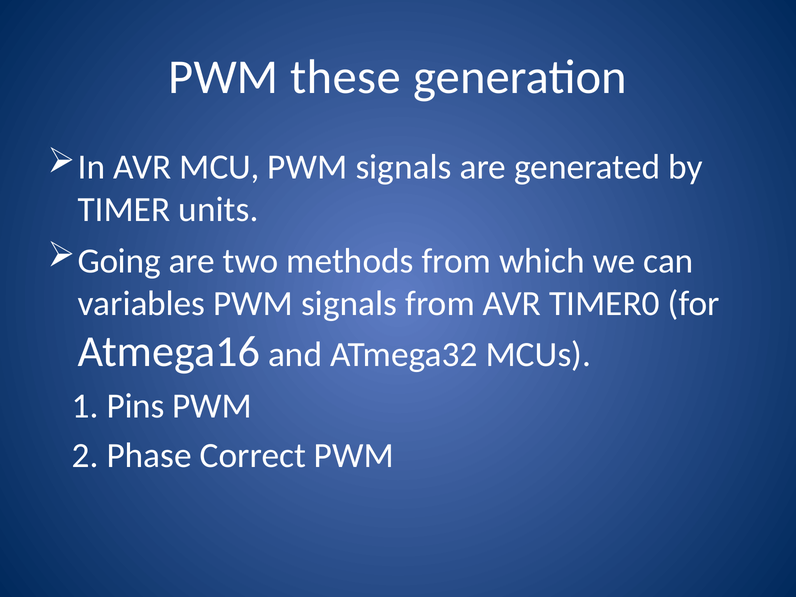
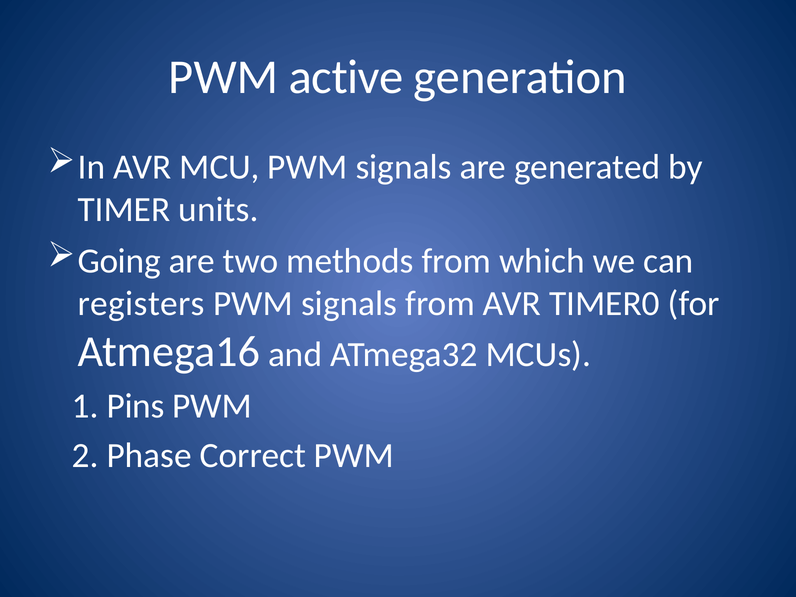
these: these -> active (346, 77)
variables: variables -> registers (141, 303)
